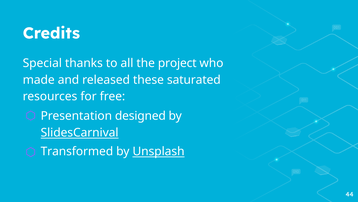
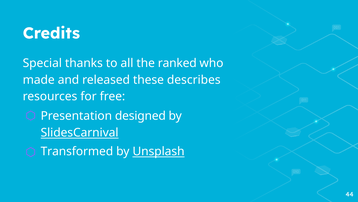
project: project -> ranked (177, 63)
saturated: saturated -> describes (194, 80)
